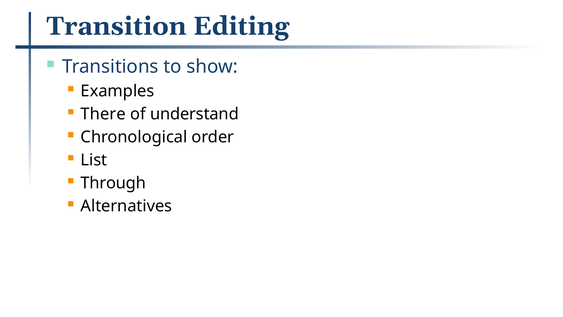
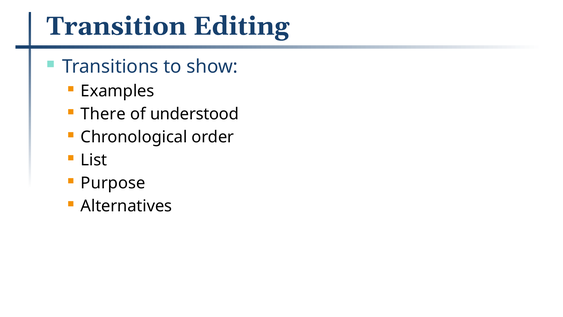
understand: understand -> understood (194, 114)
Through: Through -> Purpose (113, 183)
